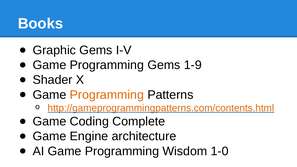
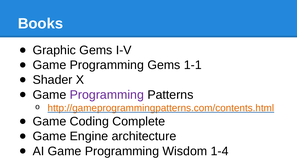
1-9: 1-9 -> 1-1 (193, 65)
Programming colour: orange -> purple (107, 95)
1-0: 1-0 -> 1-4 (220, 151)
